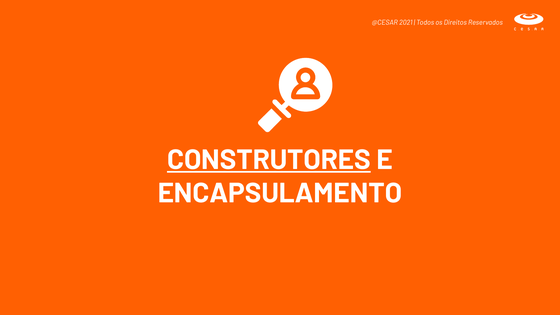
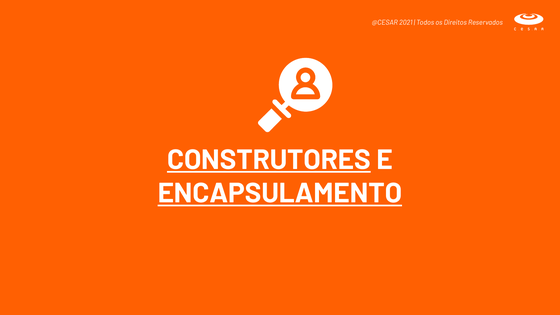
ENCAPSULAMENTO underline: none -> present (280, 193)
